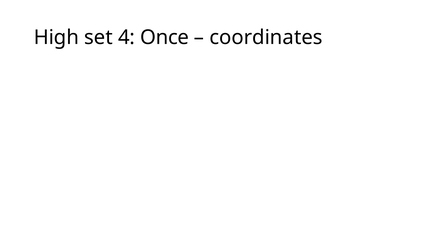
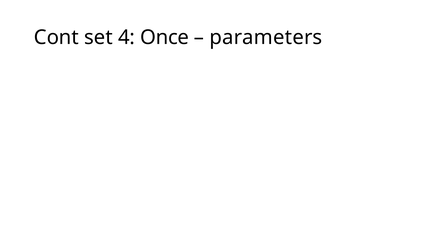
High: High -> Cont (56, 37)
coordinates: coordinates -> parameters (266, 37)
